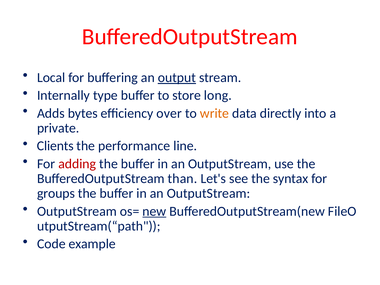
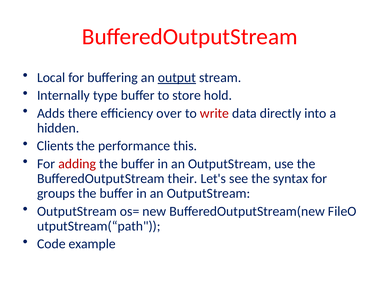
long: long -> hold (218, 95)
bytes: bytes -> there (83, 113)
write colour: orange -> red (214, 113)
private: private -> hidden (58, 128)
line: line -> this (185, 146)
than: than -> their (183, 179)
new underline: present -> none (154, 211)
